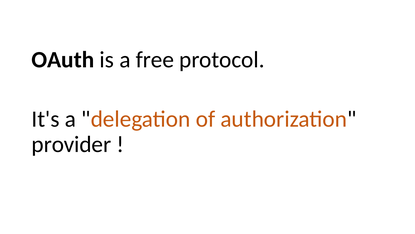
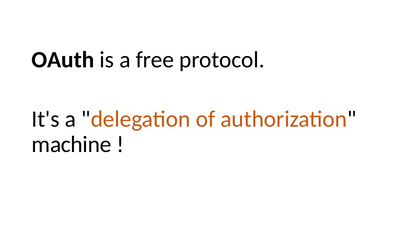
provider: provider -> machine (71, 144)
